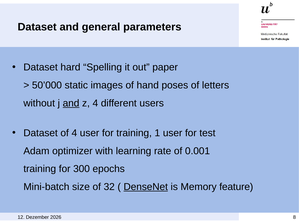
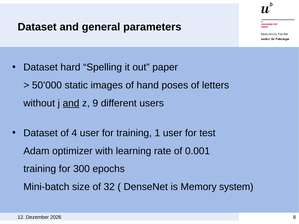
z 4: 4 -> 9 (95, 103)
DenseNet underline: present -> none (146, 187)
feature: feature -> system (236, 187)
